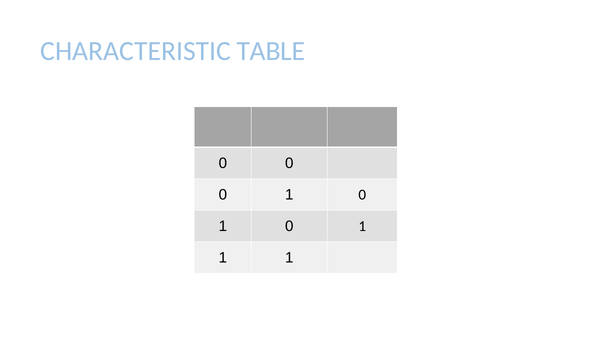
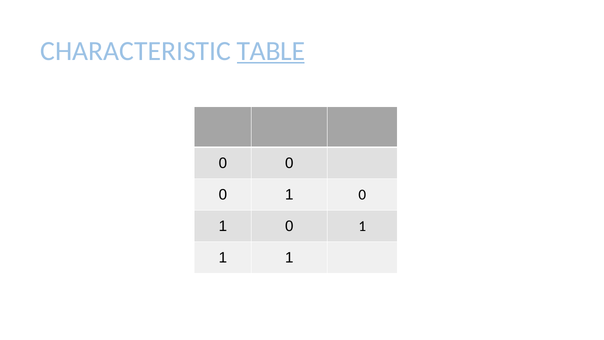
TABLE underline: none -> present (271, 51)
